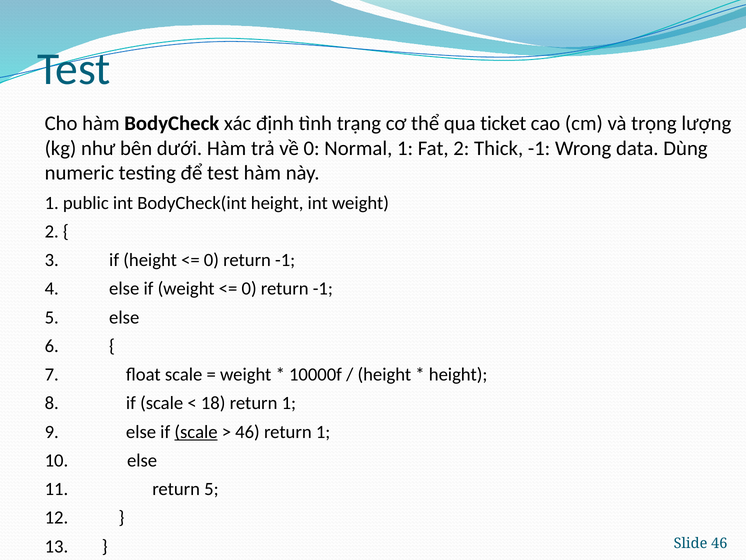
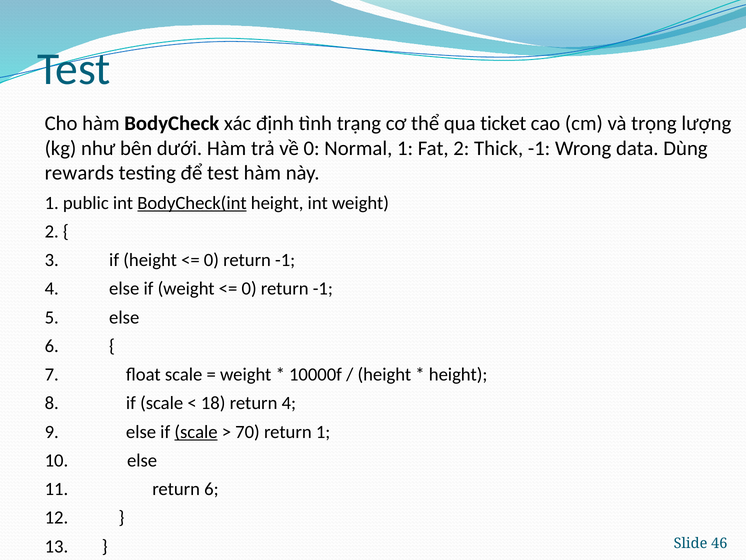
numeric: numeric -> rewards (79, 173)
BodyCheck(int underline: none -> present (192, 203)
18 return 1: 1 -> 4 (289, 403)
46: 46 -> 70 (247, 432)
return 5: 5 -> 6 (211, 489)
